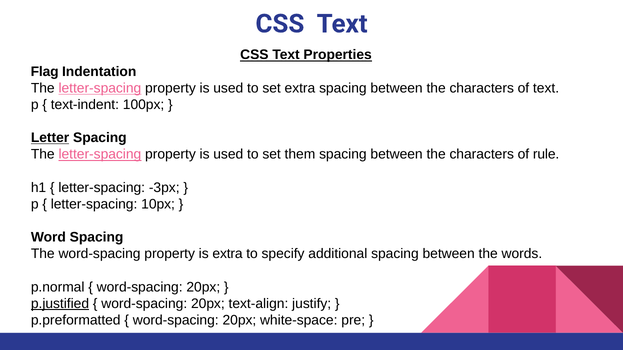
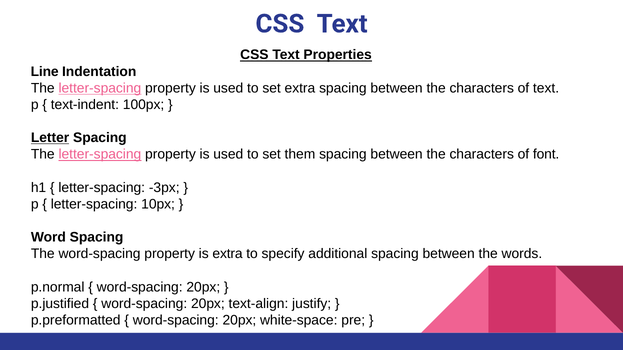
Flag: Flag -> Line (45, 72)
rule: rule -> font (546, 155)
p.justified underline: present -> none (60, 304)
